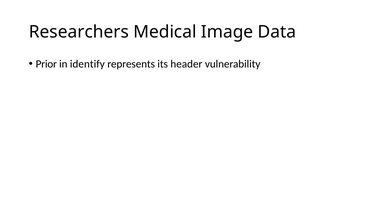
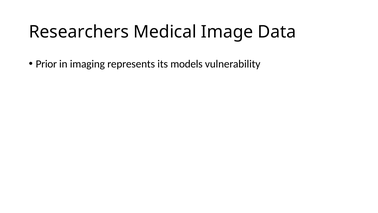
identify: identify -> imaging (87, 64)
header: header -> models (186, 64)
